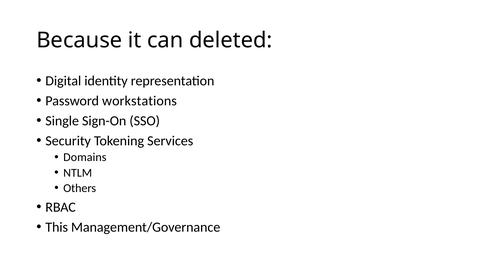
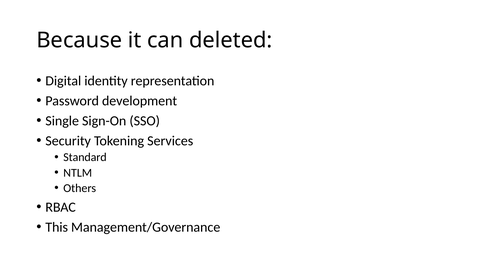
workstations: workstations -> development (140, 101)
Domains: Domains -> Standard (85, 157)
